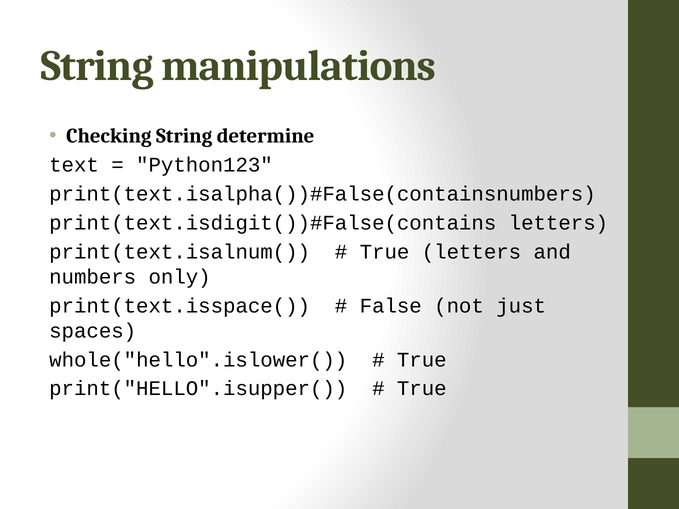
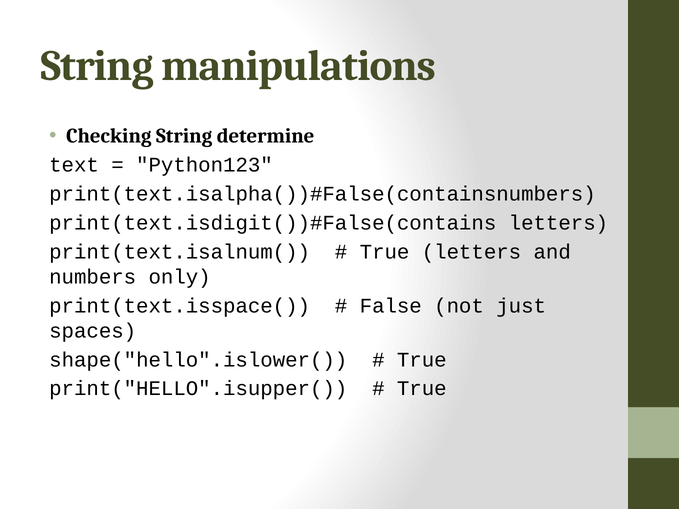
whole("hello".islower(: whole("hello".islower( -> shape("hello".islower( (198, 360)
